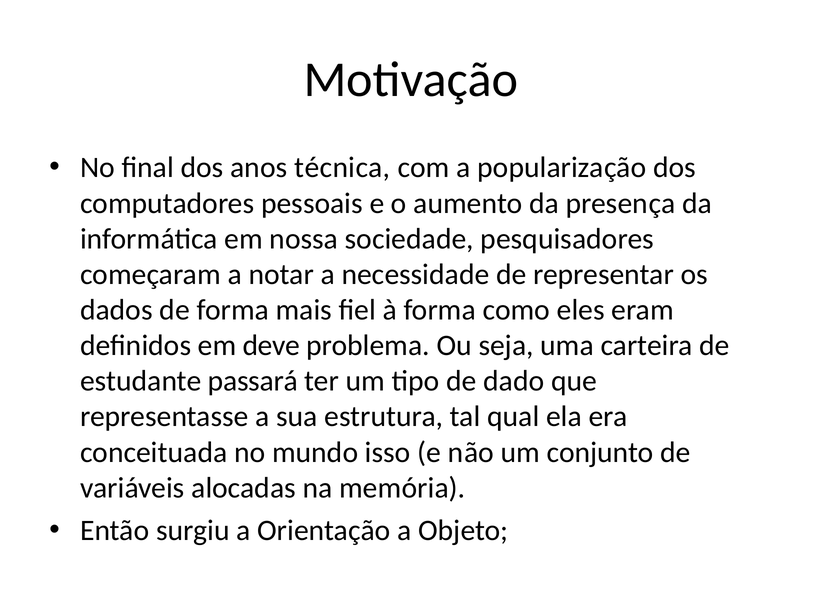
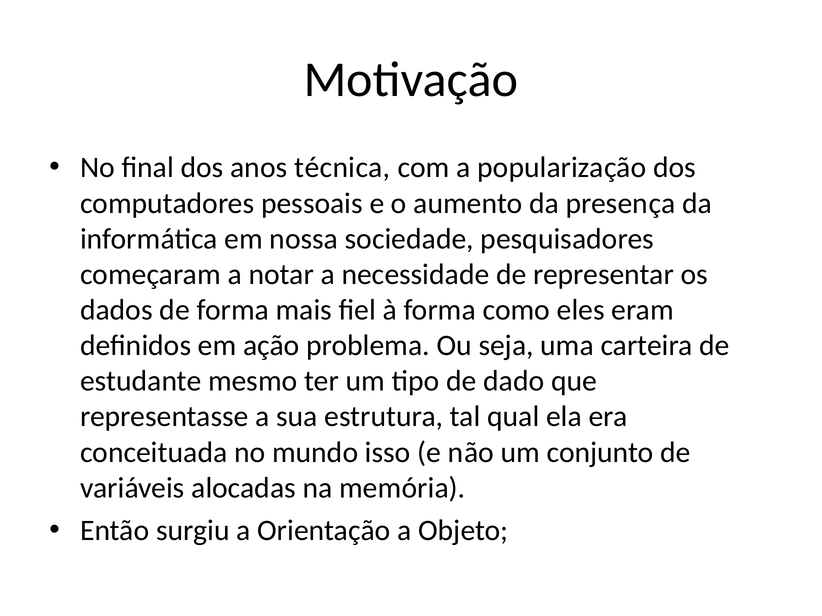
deve: deve -> ação (271, 346)
passará: passará -> mesmo (253, 381)
